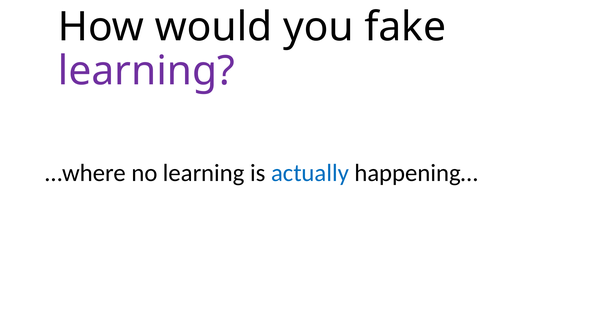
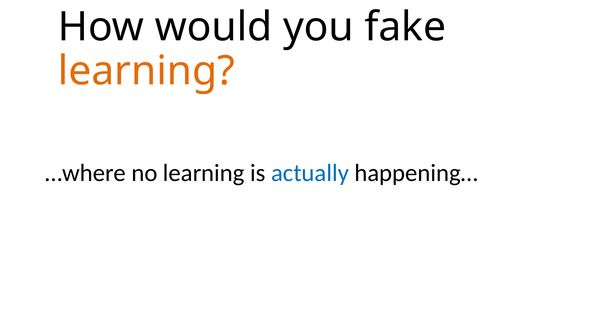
learning colour: purple -> orange (146, 71)
